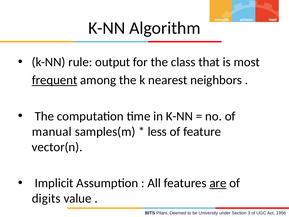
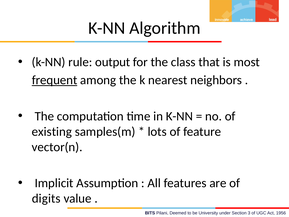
manual: manual -> existing (52, 131)
less: less -> lots (157, 131)
are underline: present -> none (218, 183)
